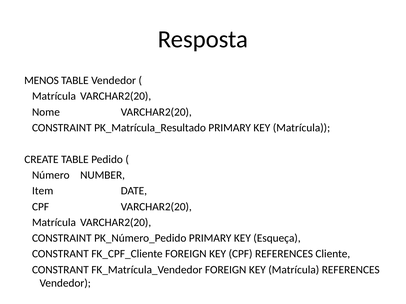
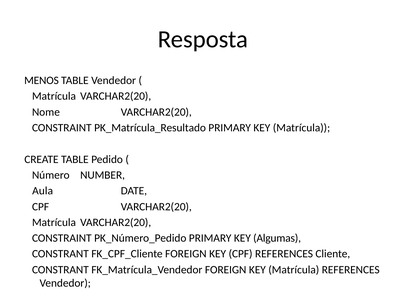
Item: Item -> Aula (43, 191)
Esqueça: Esqueça -> Algumas (277, 239)
